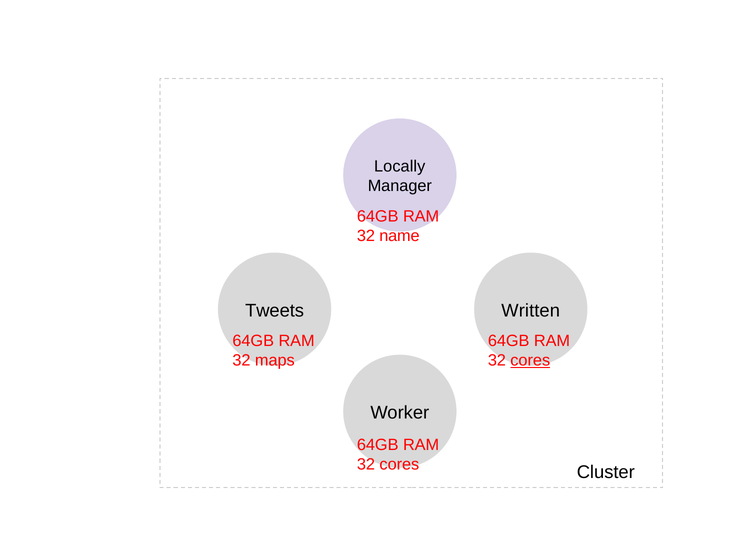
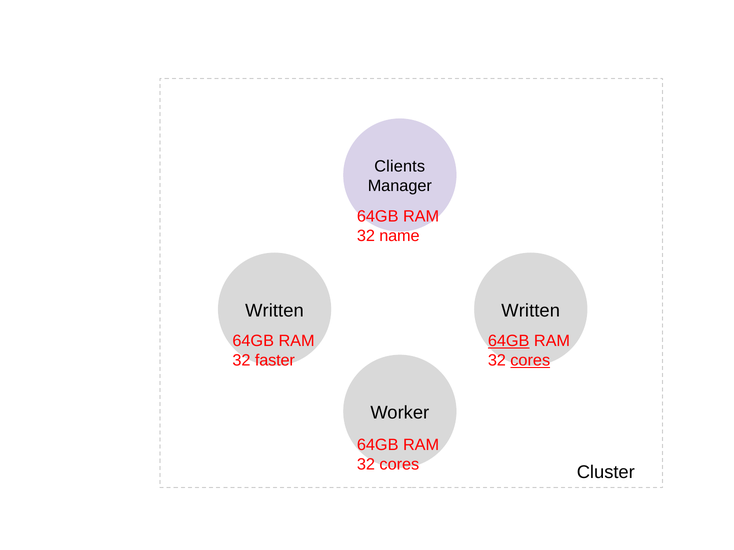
Locally: Locally -> Clients (400, 167)
Tweets: Tweets -> Written (274, 311)
64GB underline: none -> present (509, 341)
maps: maps -> faster (275, 361)
